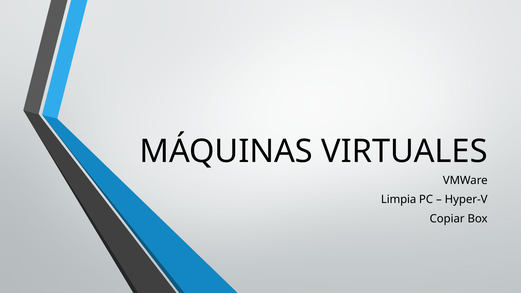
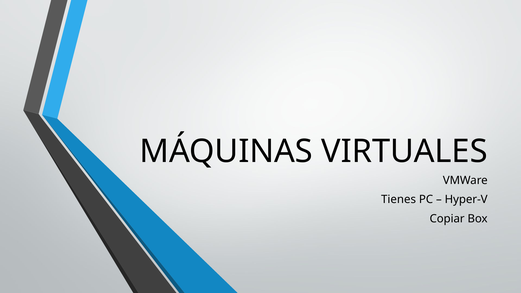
Limpia: Limpia -> Tienes (399, 200)
